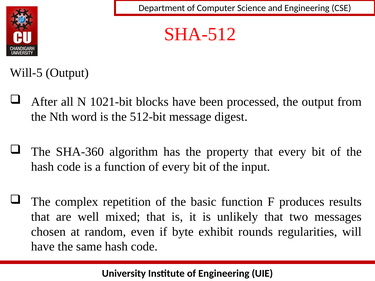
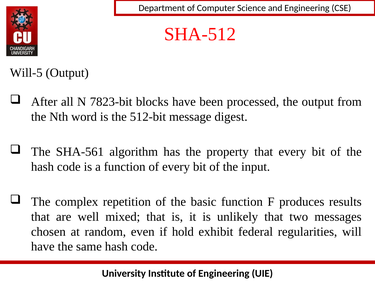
1021-bit: 1021-bit -> 7823-bit (111, 102)
SHA-360: SHA-360 -> SHA-561 (80, 152)
byte: byte -> hold (183, 232)
rounds: rounds -> federal (256, 232)
